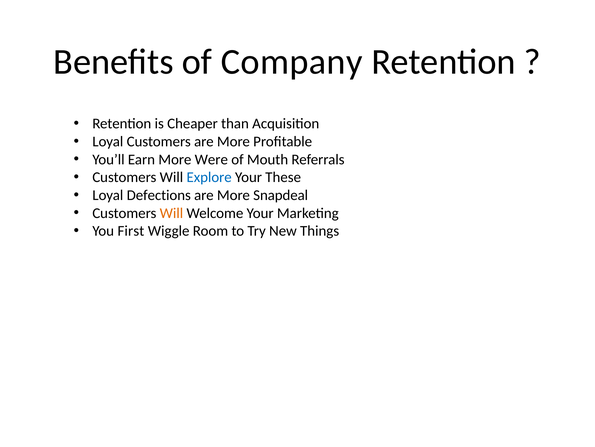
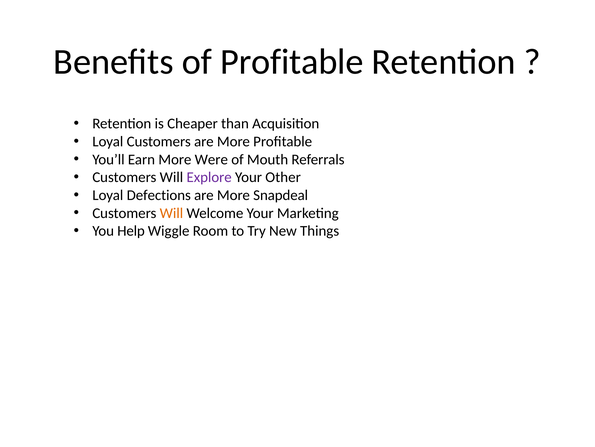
of Company: Company -> Profitable (292, 62)
Explore colour: blue -> purple (209, 177)
These: These -> Other (283, 177)
First: First -> Help (131, 231)
